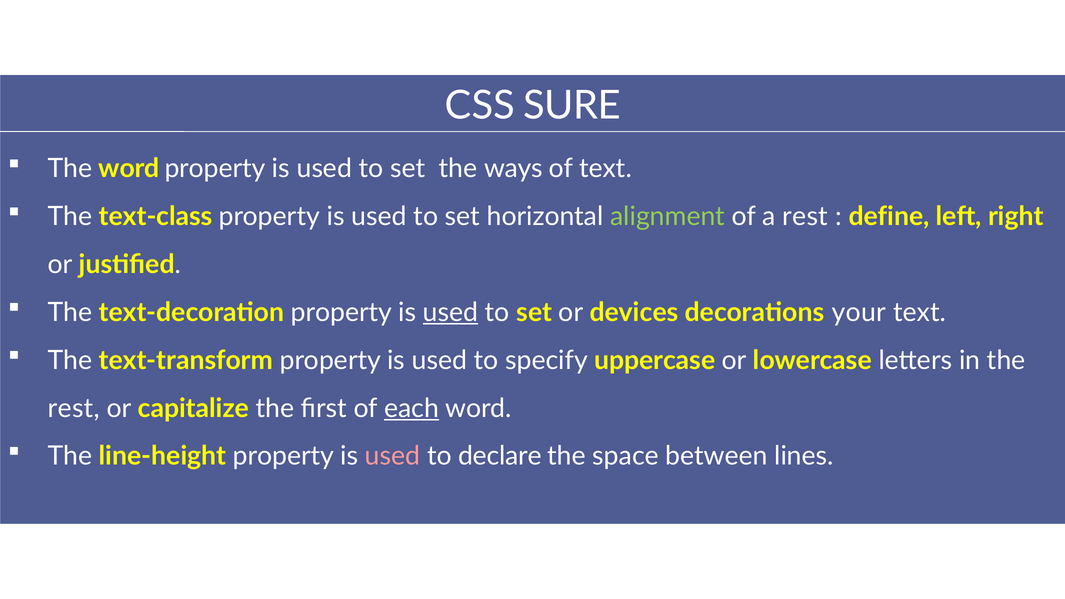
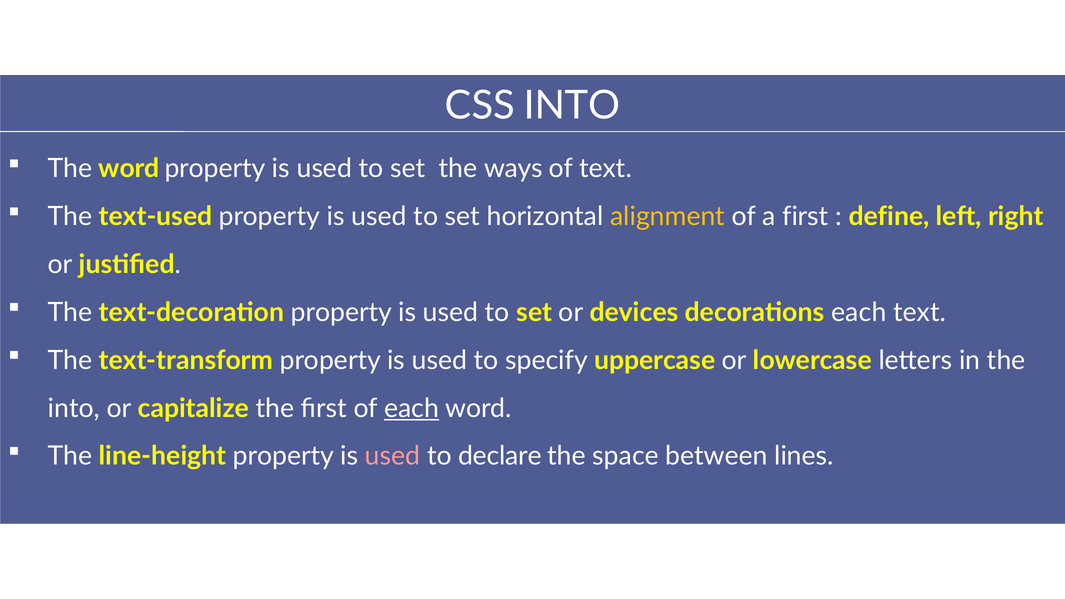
CSS SURE: SURE -> INTO (572, 106)
text-class: text-class -> text-used (156, 217)
alignment colour: light green -> yellow (668, 217)
a rest: rest -> first (805, 217)
used underline: present -> none (450, 312)
decorations your: your -> each (859, 312)
rest: rest -> into (74, 408)
